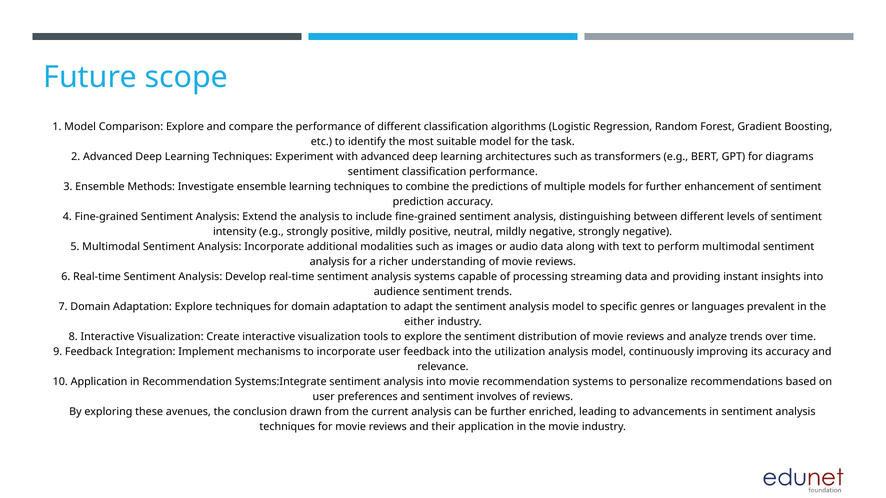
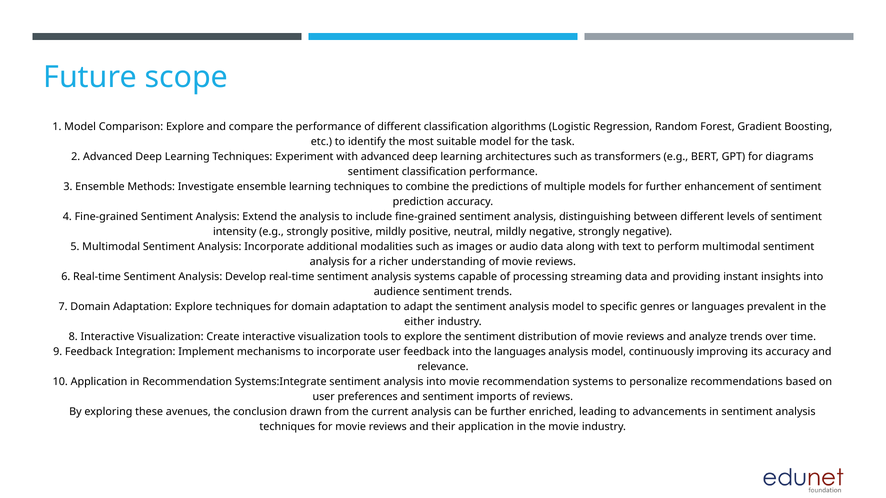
the utilization: utilization -> languages (520, 352)
involves: involves -> imports (497, 397)
